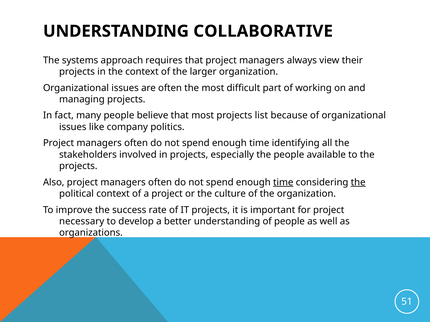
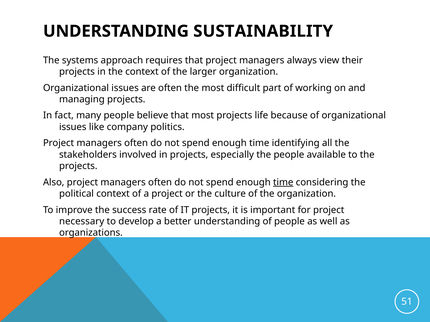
COLLABORATIVE: COLLABORATIVE -> SUSTAINABILITY (263, 31)
list: list -> life (261, 116)
the underline: present -> none (358, 183)
